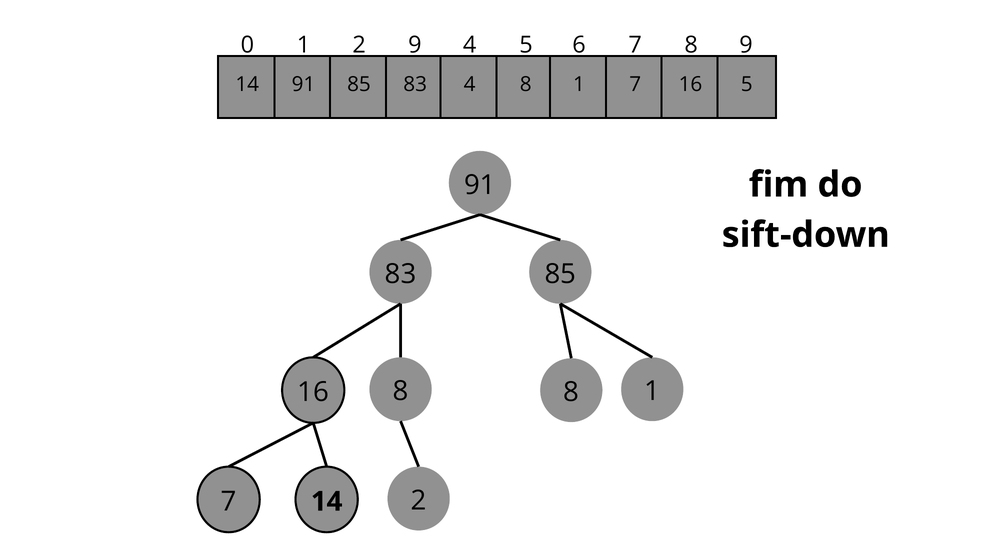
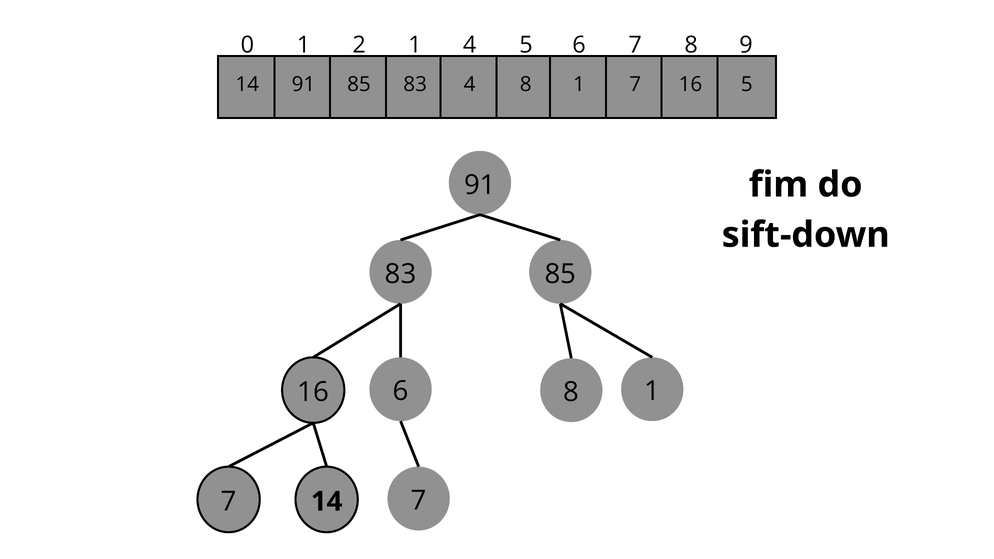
2 9: 9 -> 1 (415, 45)
16 8: 8 -> 6 (401, 391)
14 2: 2 -> 7 (419, 501)
